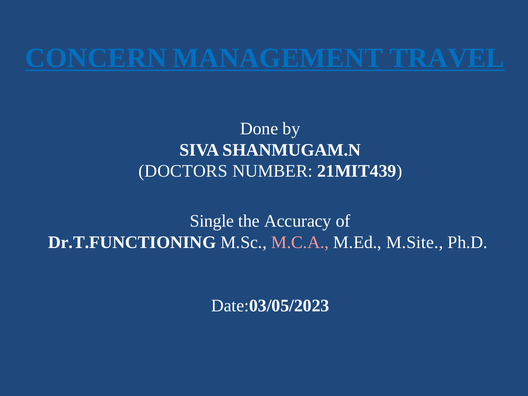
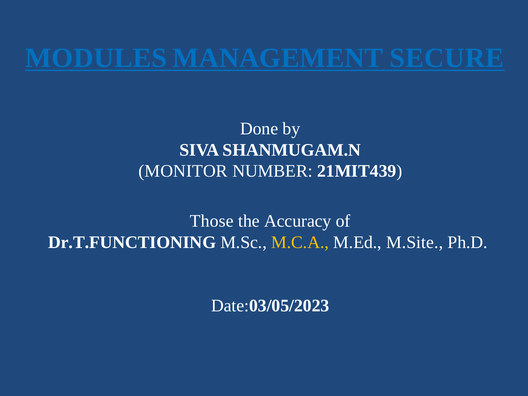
CONCERN: CONCERN -> MODULES (96, 58)
TRAVEL: TRAVEL -> SECURE (447, 58)
DOCTORS: DOCTORS -> MONITOR (183, 171)
Single: Single -> Those (212, 221)
M.C.A colour: pink -> yellow (300, 242)
